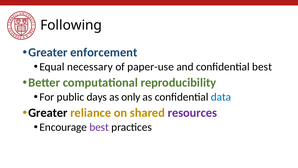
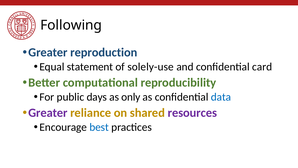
enforcement: enforcement -> reproduction (104, 52)
necessary: necessary -> statement (90, 67)
paper-use: paper-use -> solely-use (151, 67)
confidential best: best -> card (262, 67)
Greater colour: black -> purple (48, 113)
best colour: purple -> blue (99, 127)
